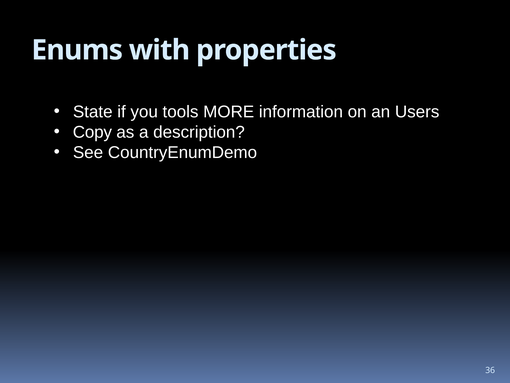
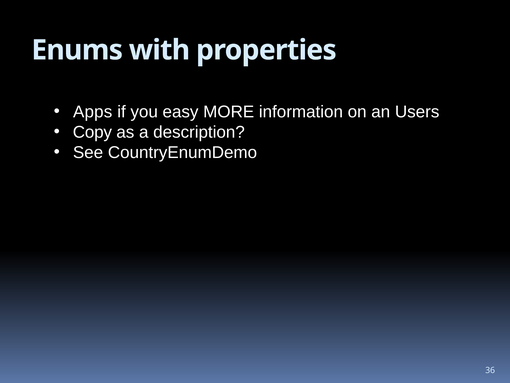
State: State -> Apps (93, 112)
tools: tools -> easy (181, 112)
